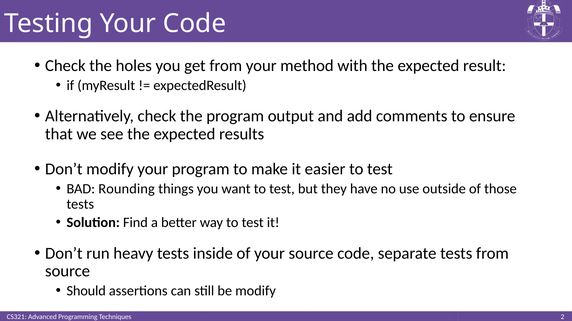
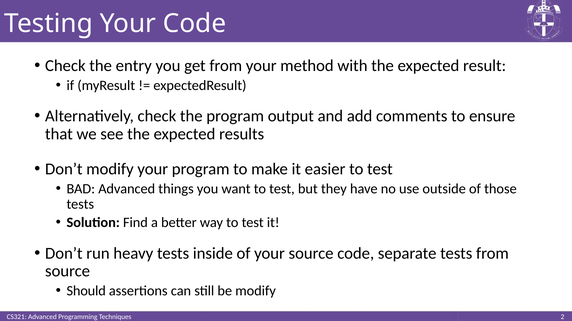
holes: holes -> entry (134, 66)
BAD Rounding: Rounding -> Advanced (127, 189)
